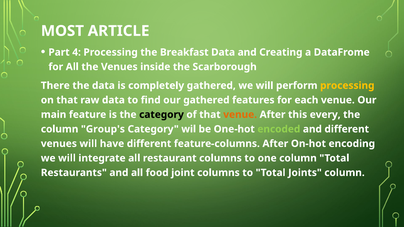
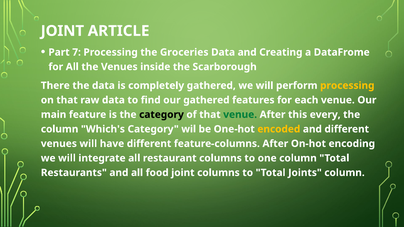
MOST: MOST -> JOINT (62, 31)
4: 4 -> 7 (77, 52)
Breakfast: Breakfast -> Groceries (184, 52)
venue colour: orange -> green (240, 115)
Group's: Group's -> Which's (103, 129)
encoded colour: light green -> yellow (279, 129)
